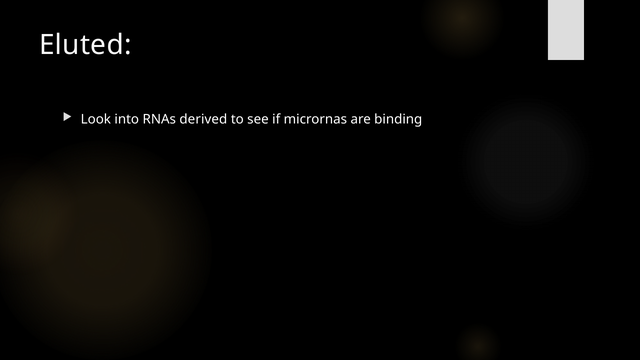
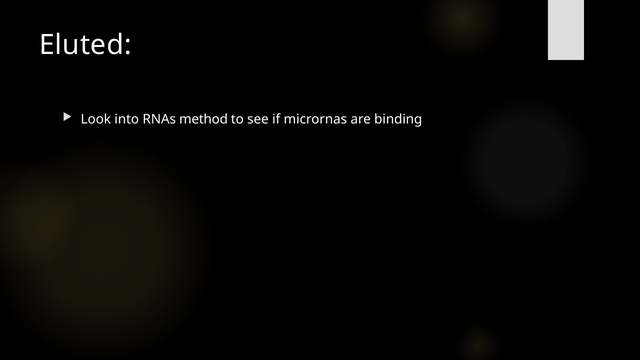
derived: derived -> method (203, 119)
